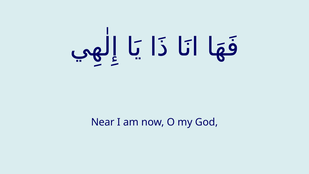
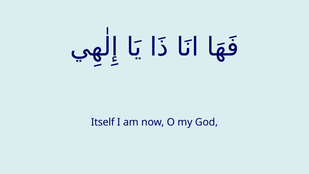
Near: Near -> Itself (103, 122)
